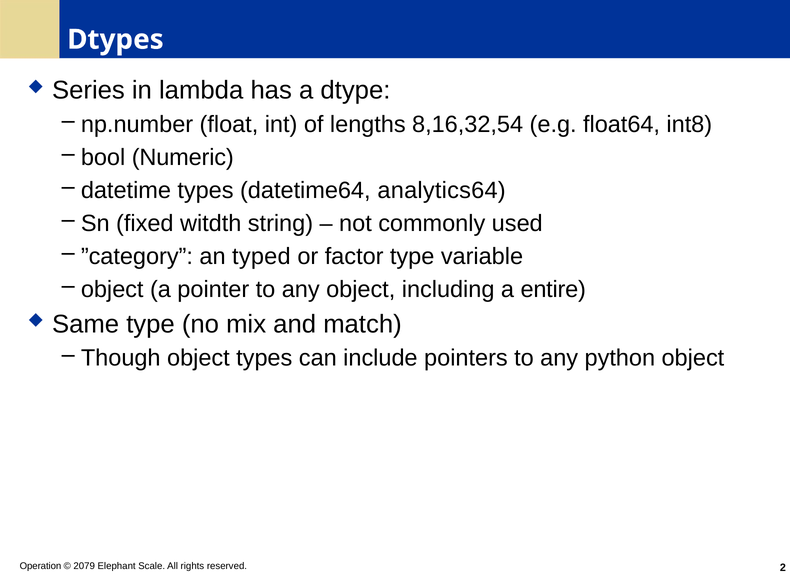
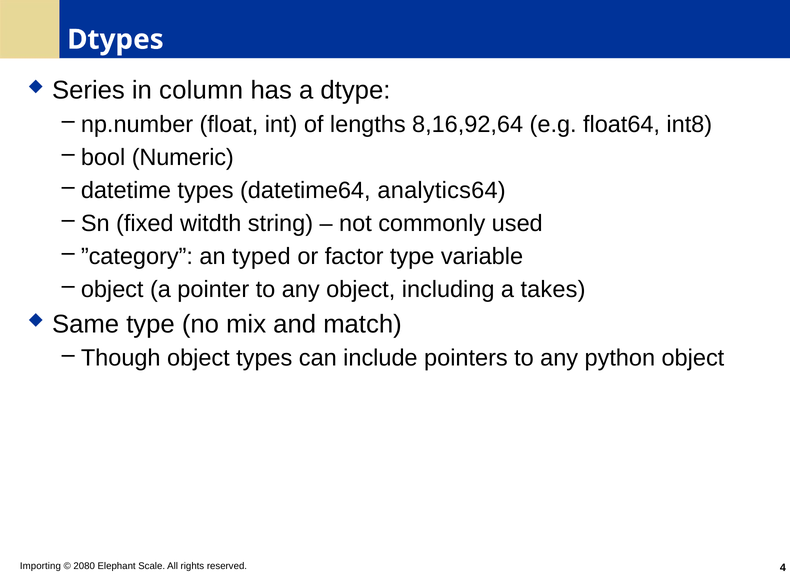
lambda: lambda -> column (201, 90)
8,16,32,54: 8,16,32,54 -> 8,16,92,64 (468, 124)
entire: entire -> takes (553, 289)
Operation: Operation -> Importing (40, 566)
2079: 2079 -> 2080 (84, 566)
2: 2 -> 4 (783, 568)
